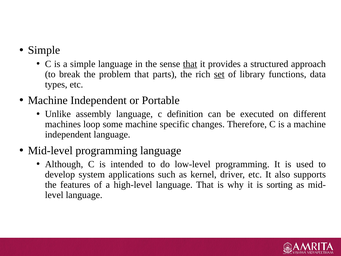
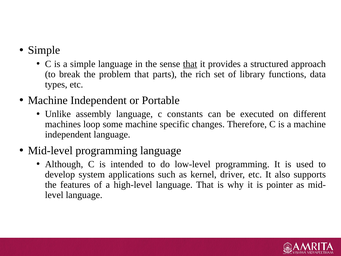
set underline: present -> none (219, 74)
definition: definition -> constants (185, 114)
sorting: sorting -> pointer (280, 185)
